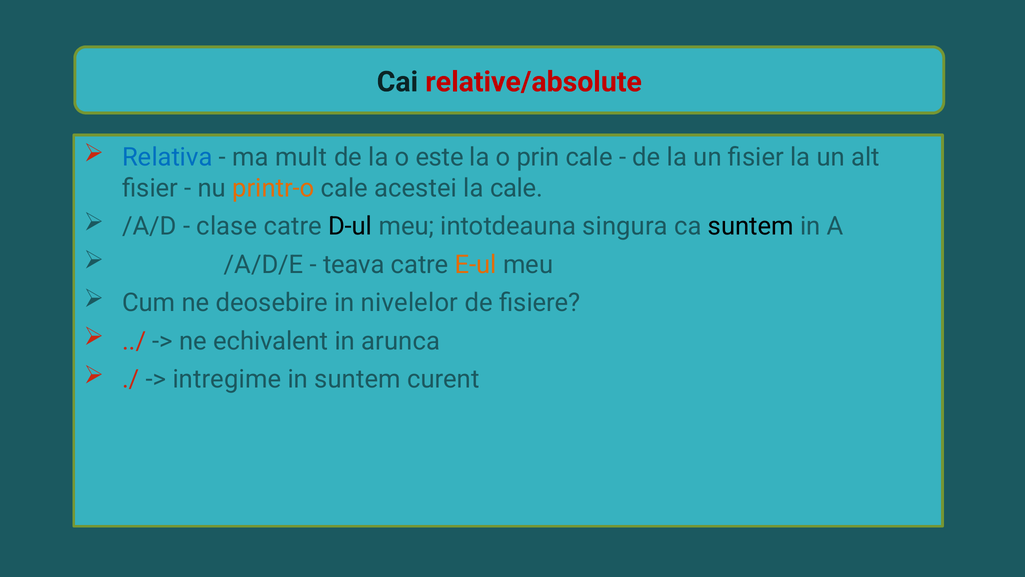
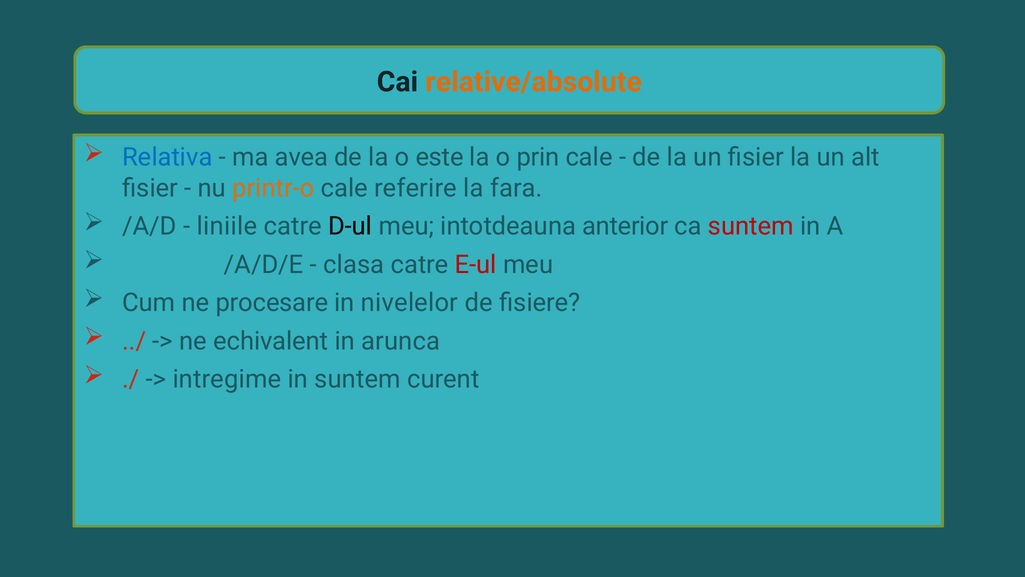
relative/absolute colour: red -> orange (534, 82)
mult: mult -> avea (301, 157)
acestei: acestei -> referire (416, 188)
la cale: cale -> fara (516, 188)
clase: clase -> liniile (227, 226)
singura: singura -> anterior (625, 226)
suntem colour: black -> red (751, 226)
teava: teava -> clasa (354, 264)
E-ul colour: orange -> red (476, 264)
deosebire: deosebire -> procesare (272, 303)
